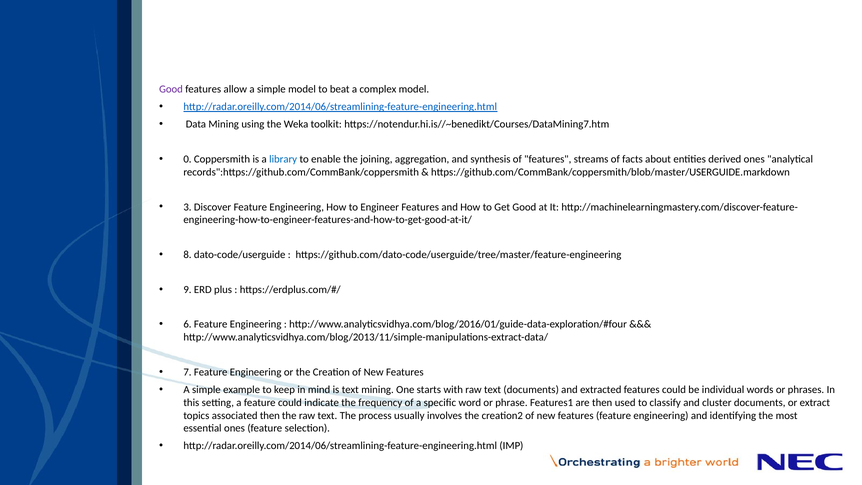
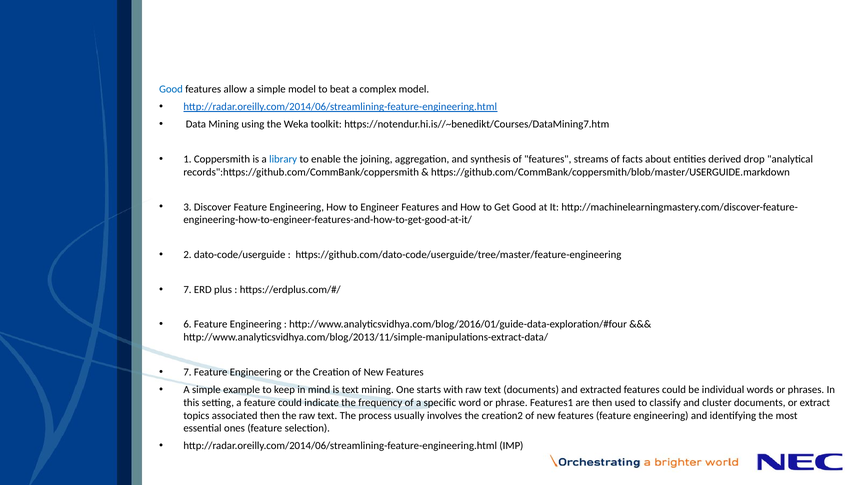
Good colour: purple -> blue (171, 89)
0: 0 -> 1 (187, 159)
derived ones: ones -> drop (754, 159)
8: 8 -> 2 (187, 255)
9: 9 -> 7 (187, 290)
